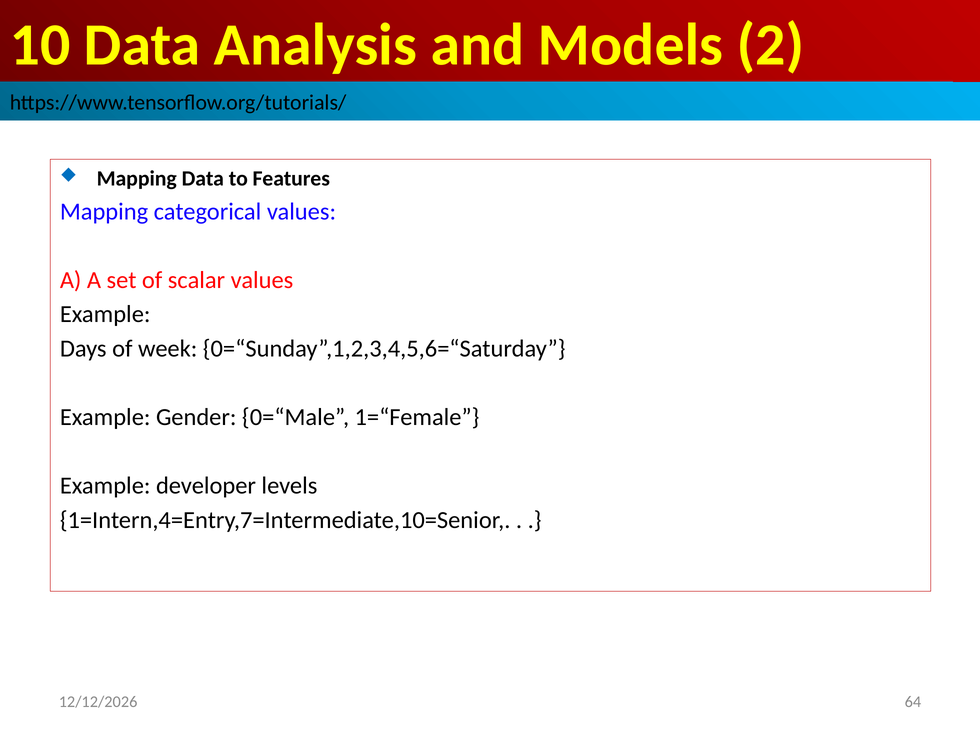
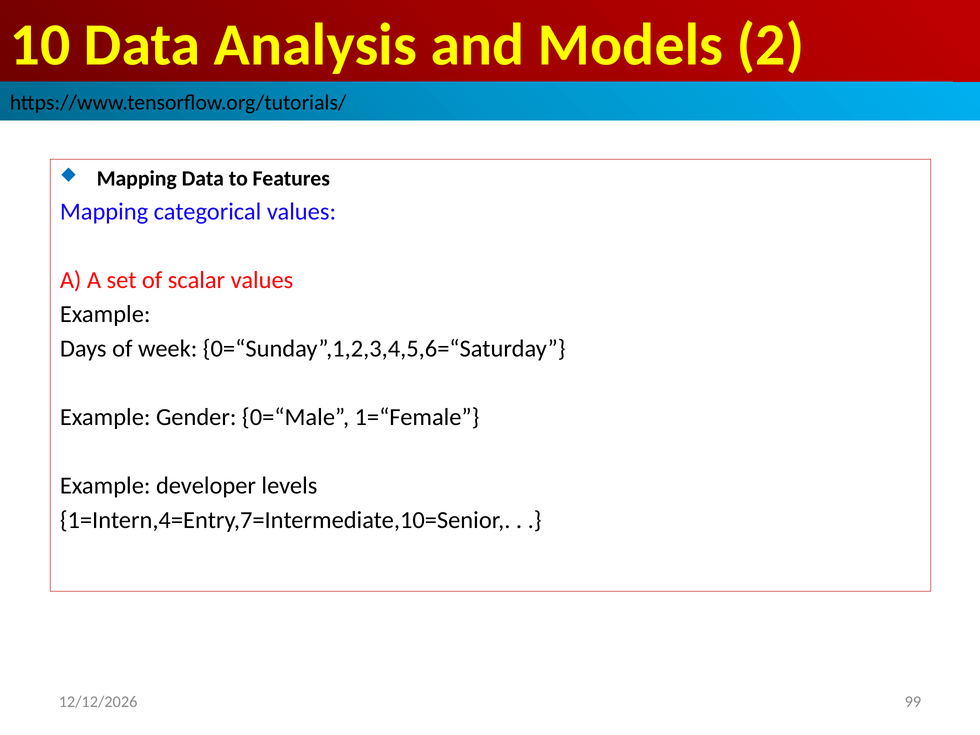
64: 64 -> 99 (913, 702)
